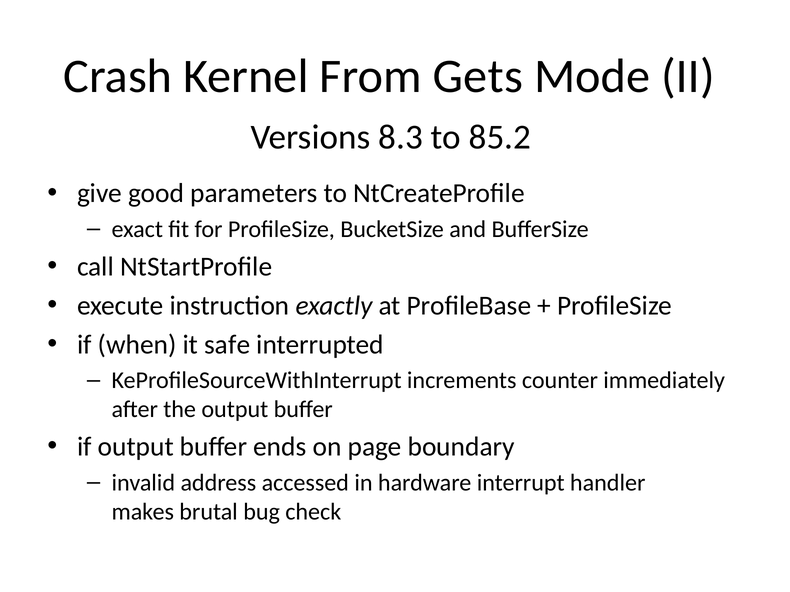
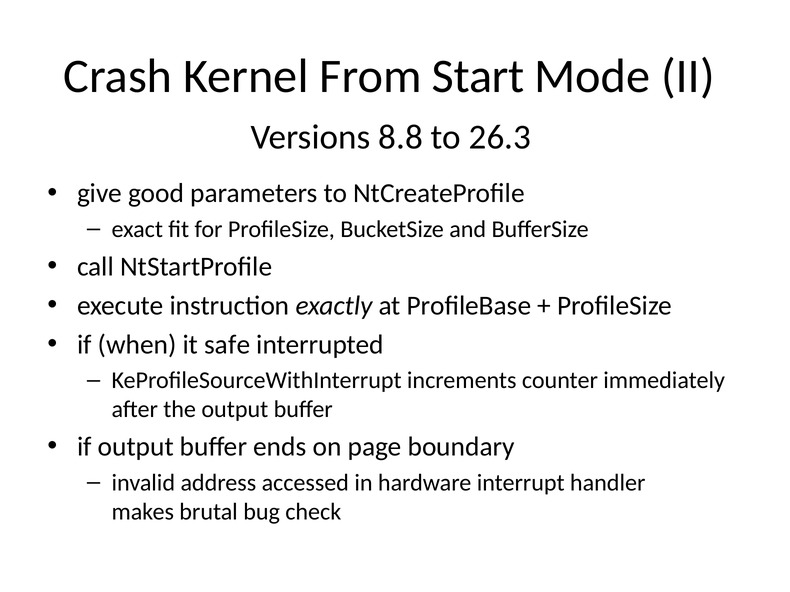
Gets: Gets -> Start (478, 76)
8.3: 8.3 -> 8.8 (401, 137)
85.2: 85.2 -> 26.3 (500, 137)
